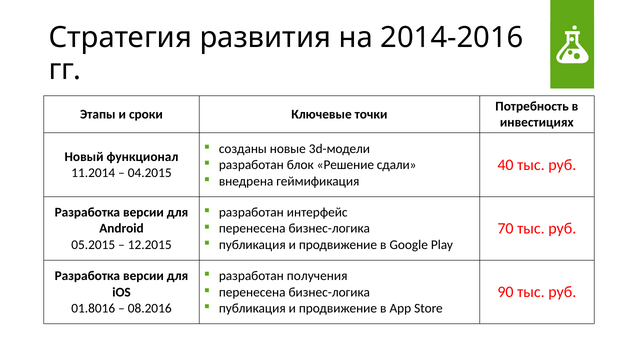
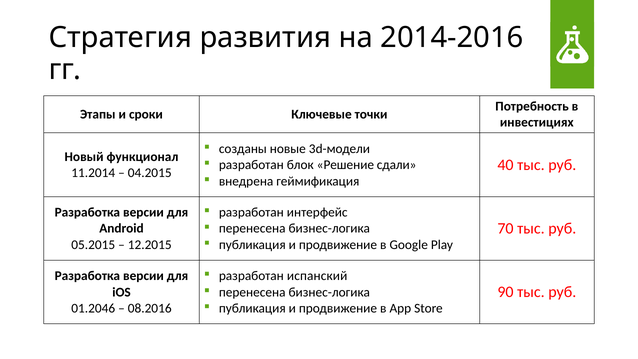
получения: получения -> испанский (317, 276)
01.8016: 01.8016 -> 01.2046 (93, 308)
